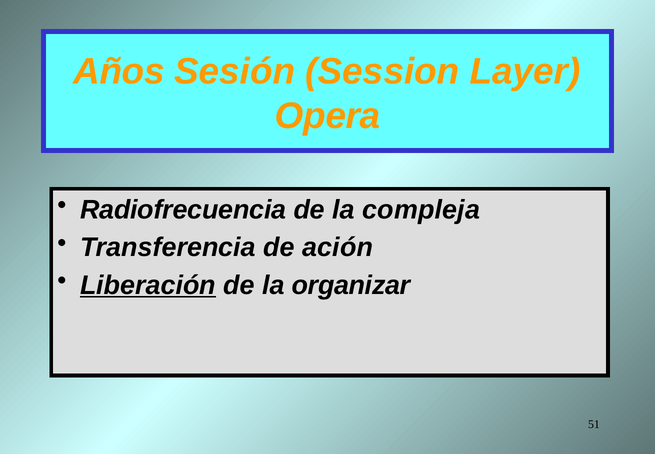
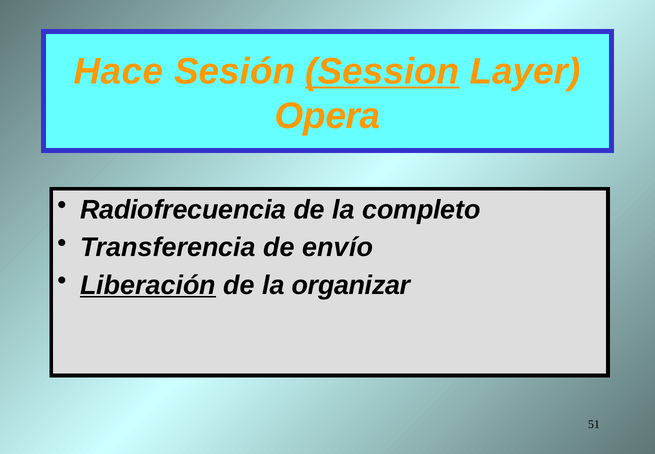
Años: Años -> Hace (119, 71)
Session underline: none -> present (382, 71)
compleja: compleja -> completo (421, 210)
ación: ación -> envío (338, 247)
